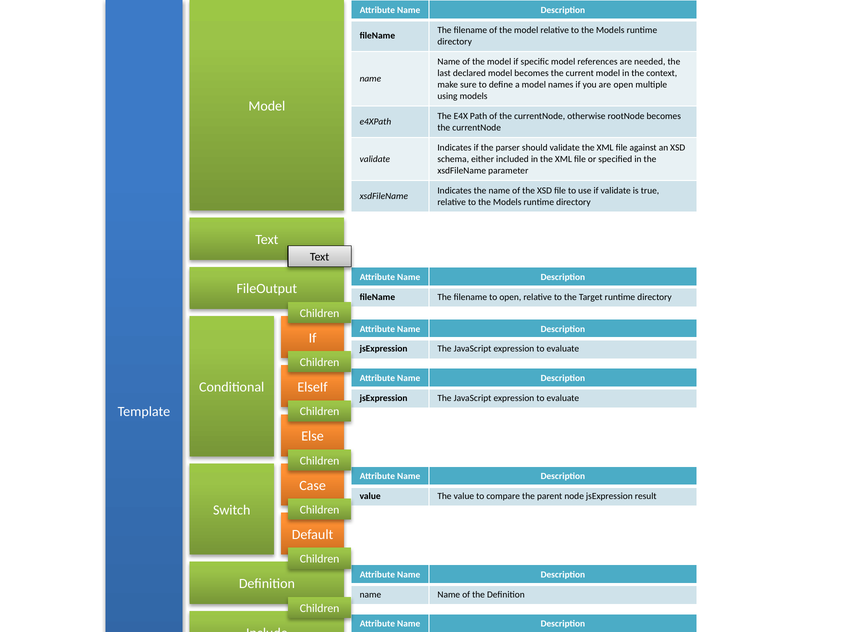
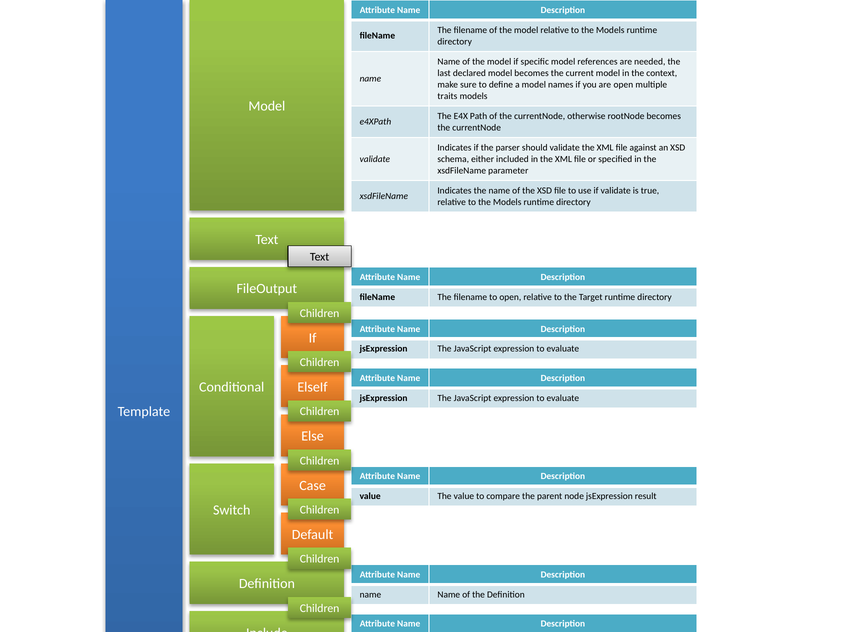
using: using -> traits (447, 96)
